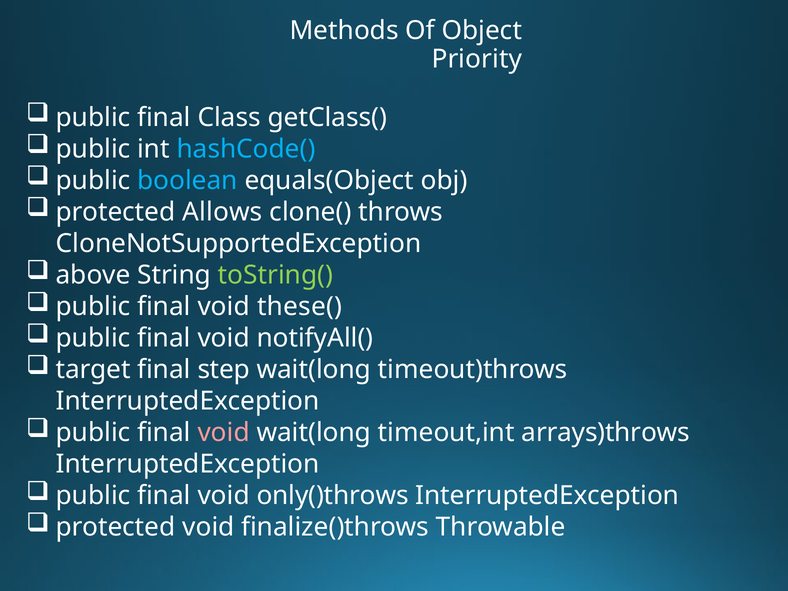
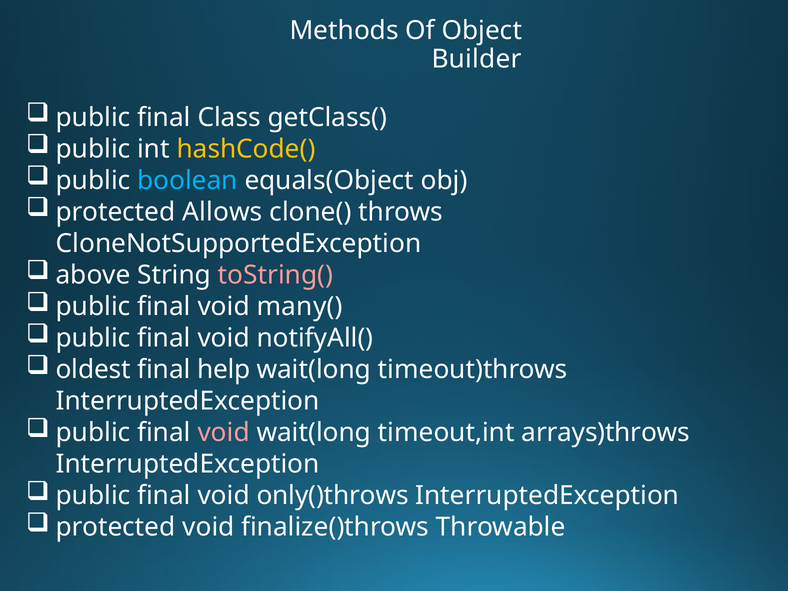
Priority: Priority -> Builder (477, 59)
hashCode( colour: light blue -> yellow (246, 149)
toString( colour: light green -> pink (275, 275)
these(: these( -> many( (300, 307)
target: target -> oldest (93, 370)
step: step -> help (224, 370)
